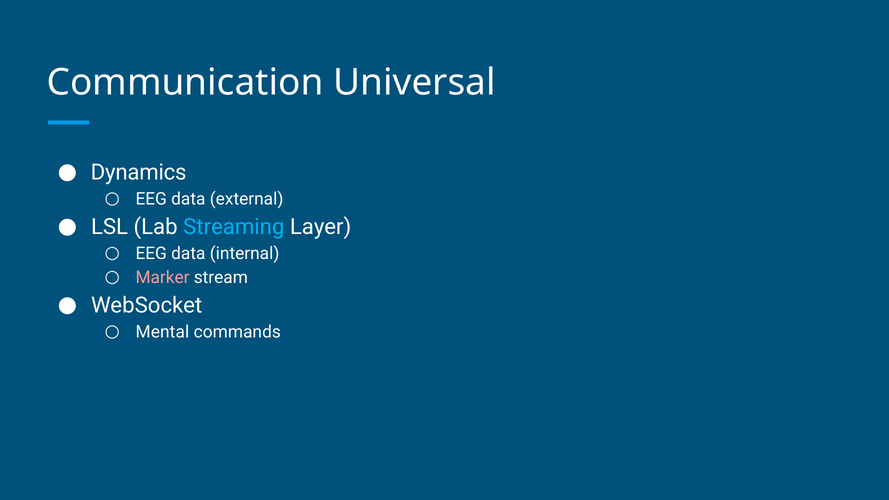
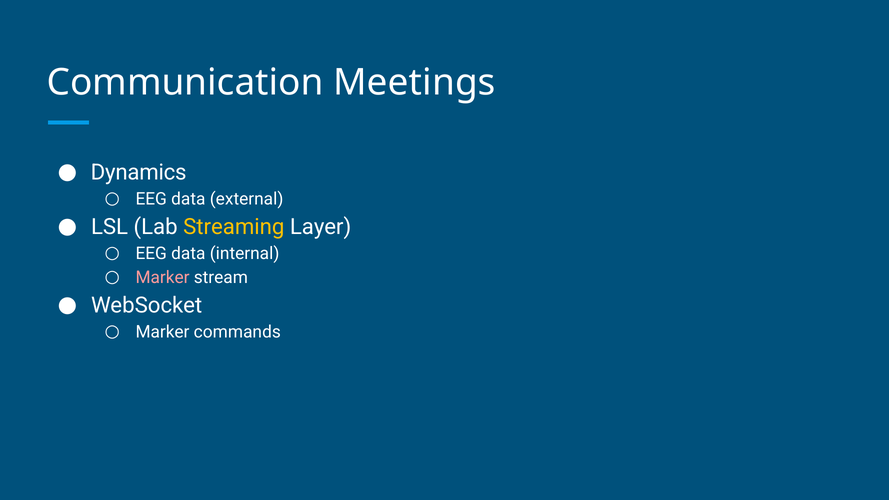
Universal: Universal -> Meetings (414, 83)
Streaming colour: light blue -> yellow (234, 227)
Mental: Mental -> Marker (162, 332)
